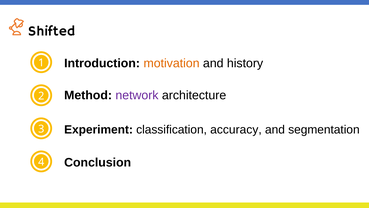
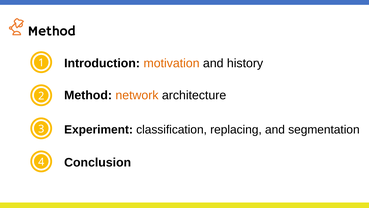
Shifted: Shifted -> Method (52, 31)
network colour: purple -> orange (137, 95)
accuracy: accuracy -> replacing (236, 129)
